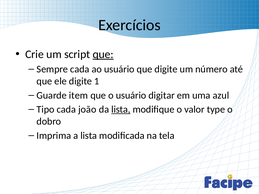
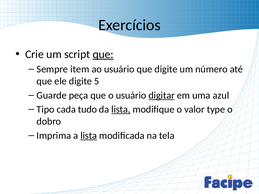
Sempre cada: cada -> item (80, 69)
1: 1 -> 5 (97, 81)
item: item -> peça (79, 95)
digitar underline: none -> present (162, 95)
joão: joão -> tudo (87, 110)
lista underline: none -> present (89, 136)
